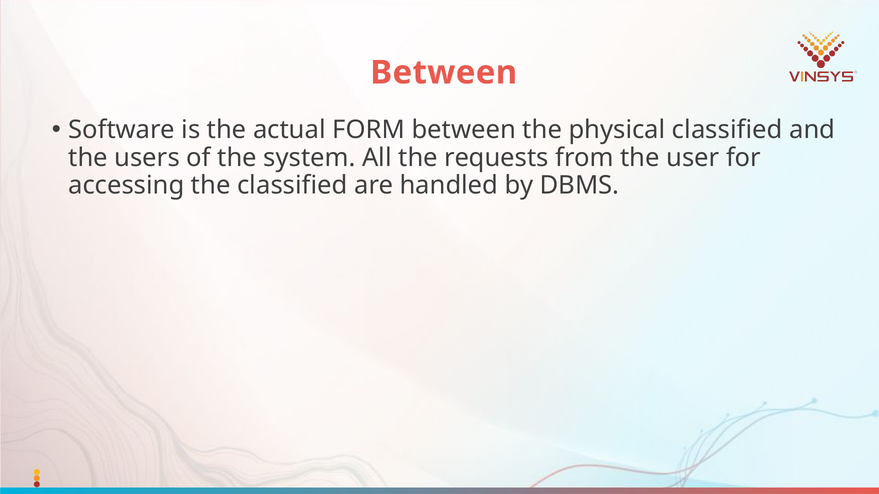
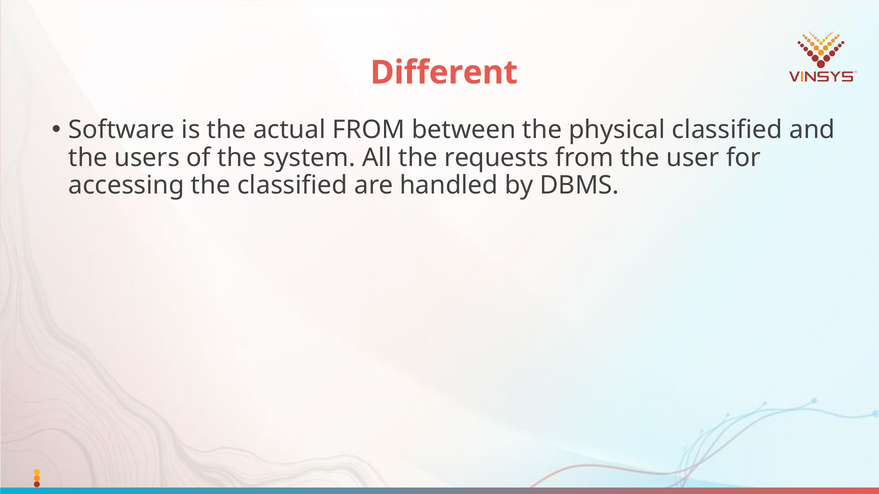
Between: Between -> Different (444, 73)
actual FORM: FORM -> FROM (369, 130)
